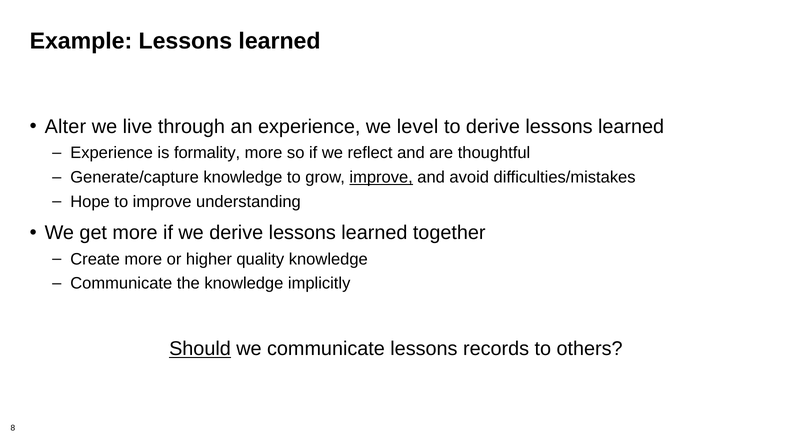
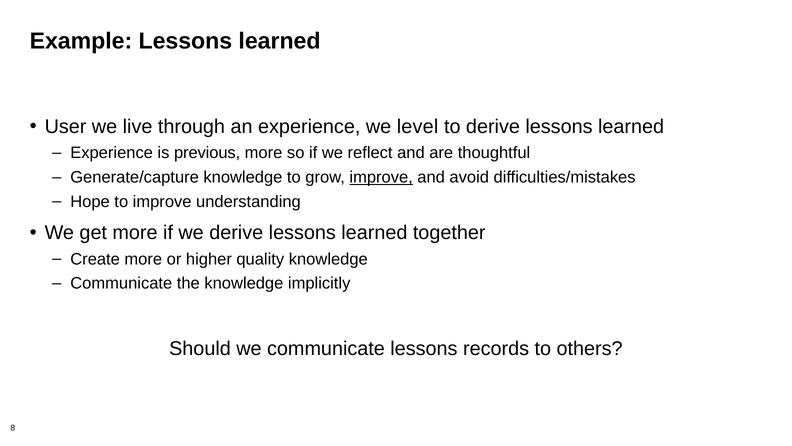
Alter: Alter -> User (66, 126)
formality: formality -> previous (207, 153)
Should underline: present -> none (200, 349)
